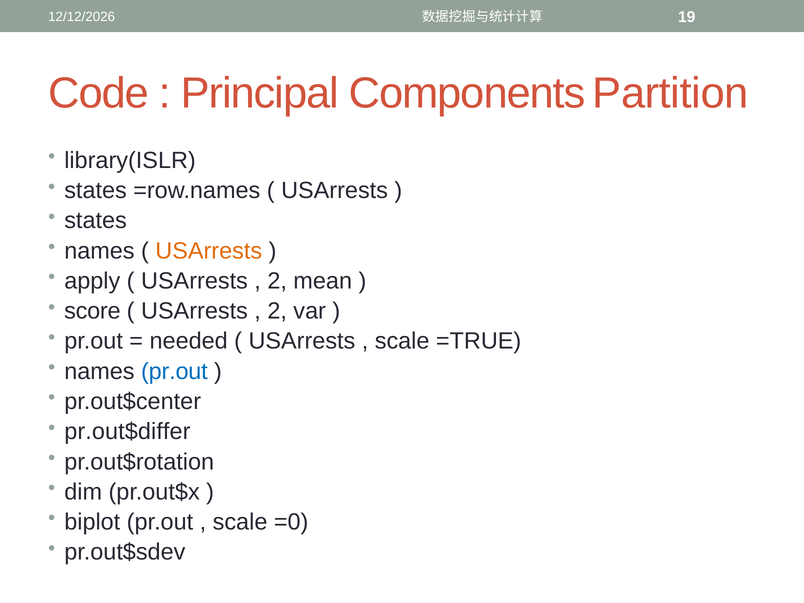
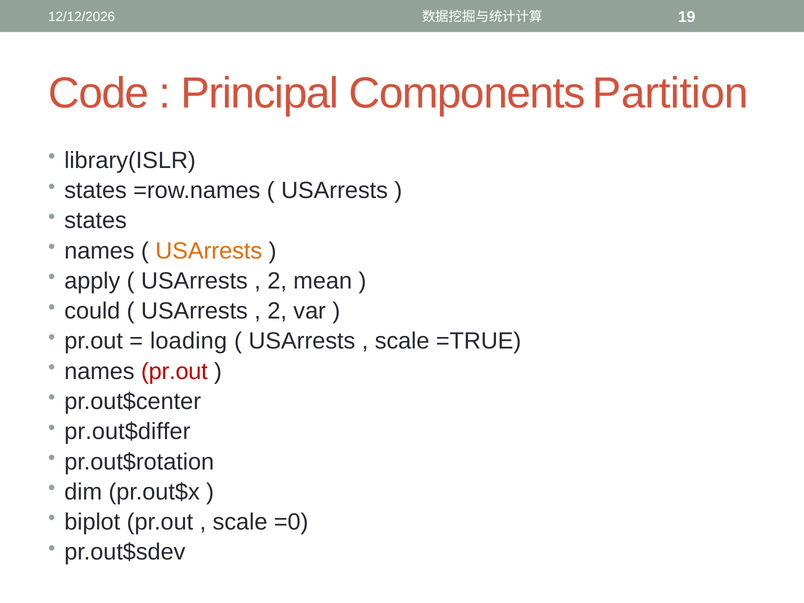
score: score -> could (92, 311)
needed: needed -> loading (189, 341)
pr.out colour: blue -> red (174, 371)
